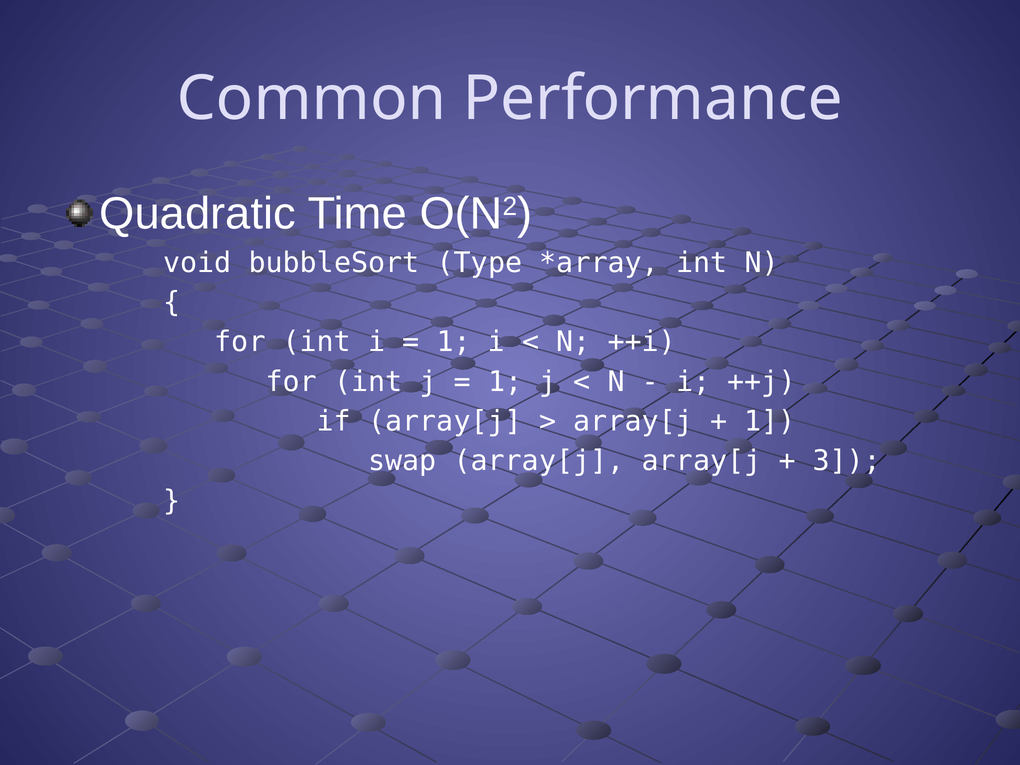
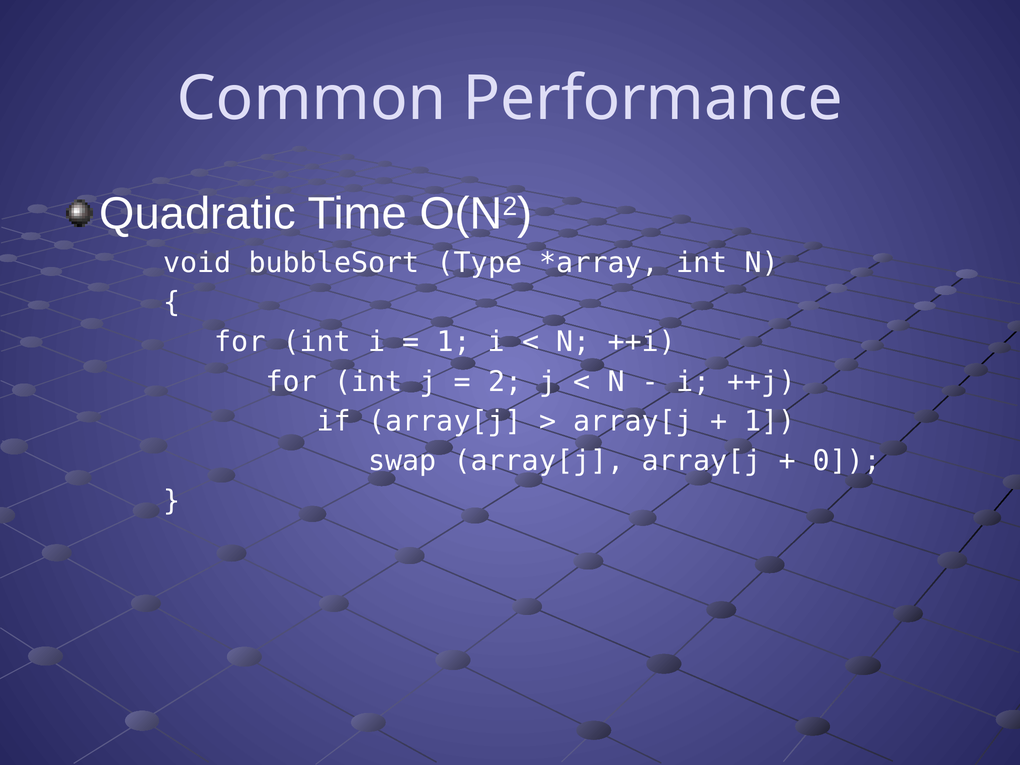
1: 1 -> 2 (505, 382)
3: 3 -> 0 (847, 461)
